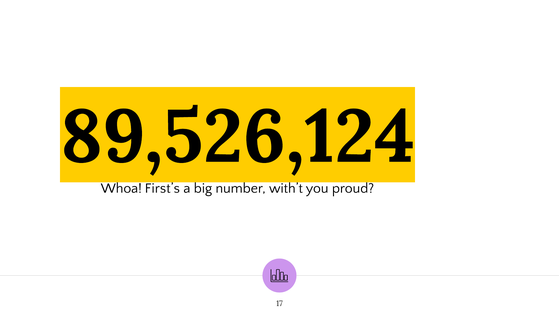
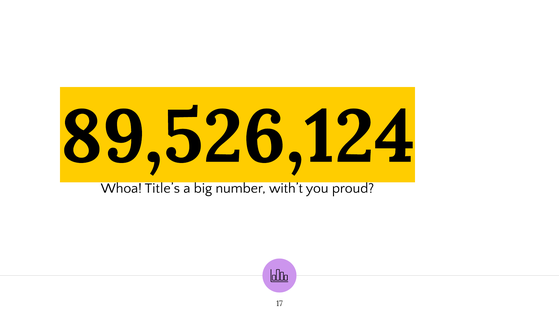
First’s: First’s -> Title’s (162, 189)
